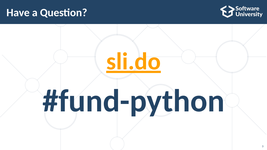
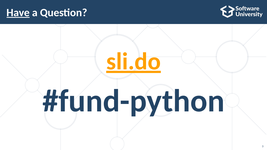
Have underline: none -> present (18, 13)
